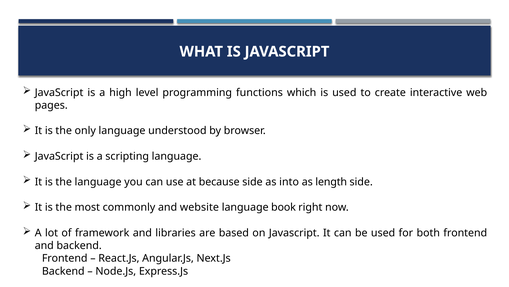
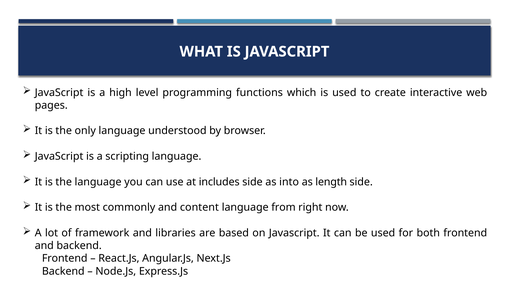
because: because -> includes (219, 181)
website: website -> content (199, 207)
book: book -> from (283, 207)
